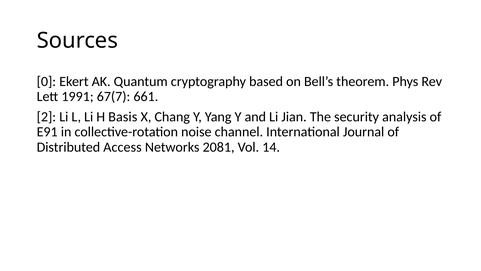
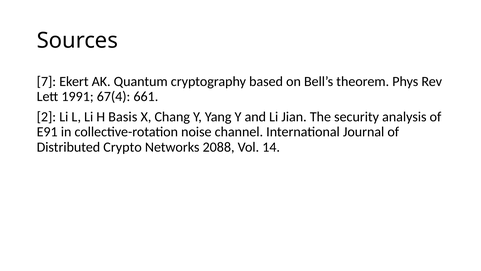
0: 0 -> 7 (46, 81)
67(7: 67(7 -> 67(4 (114, 96)
Access: Access -> Crypto (123, 147)
2081: 2081 -> 2088 (219, 147)
